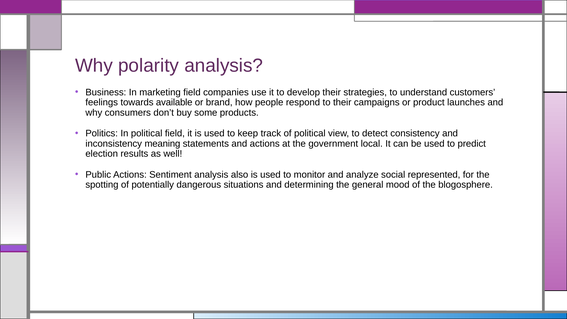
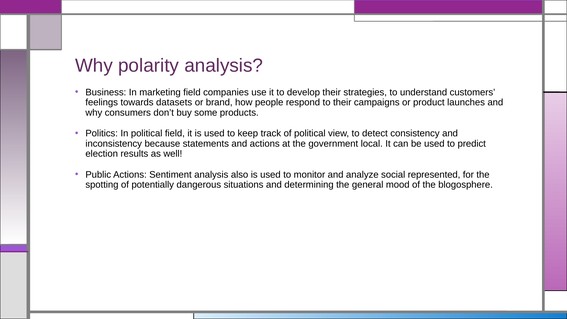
available: available -> datasets (174, 102)
meaning: meaning -> because (162, 144)
